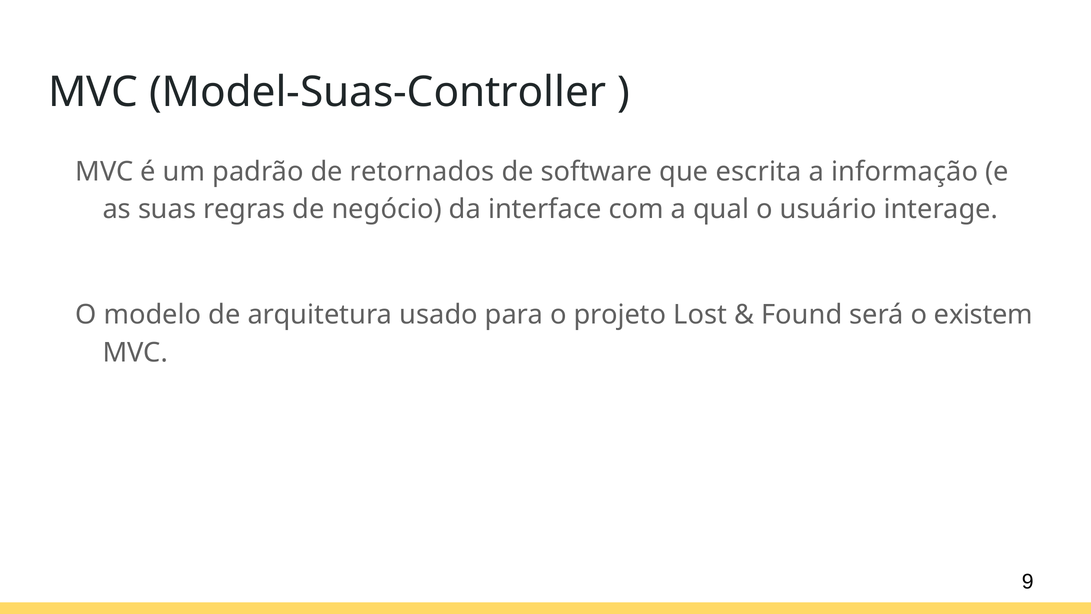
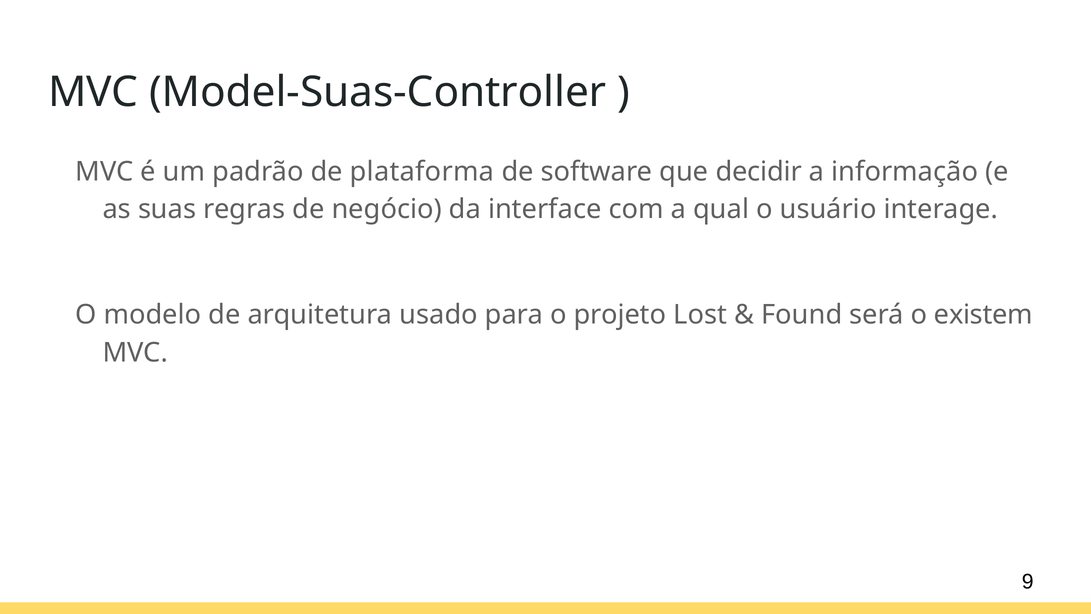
retornados: retornados -> plataforma (422, 172)
escrita: escrita -> decidir (759, 172)
